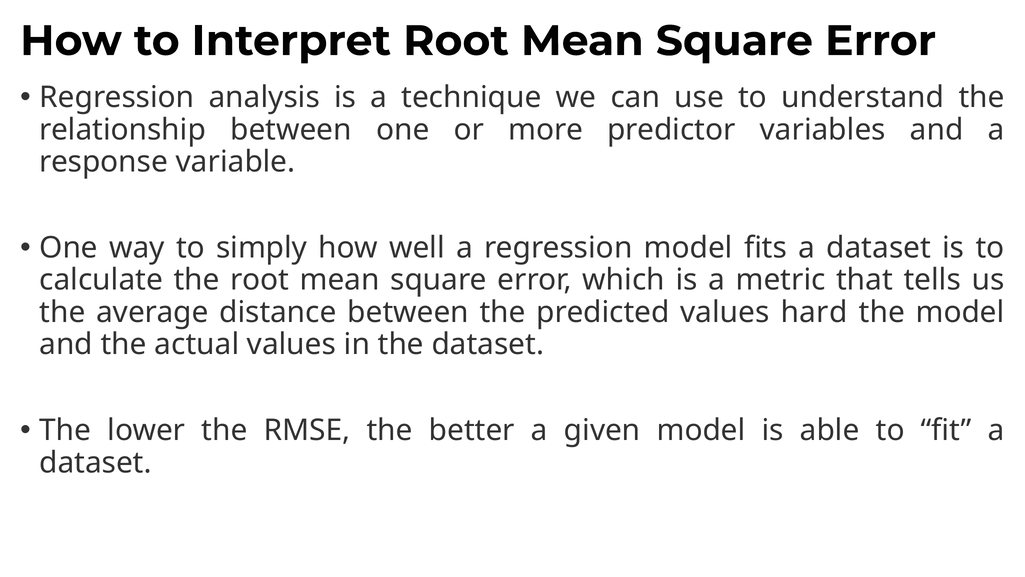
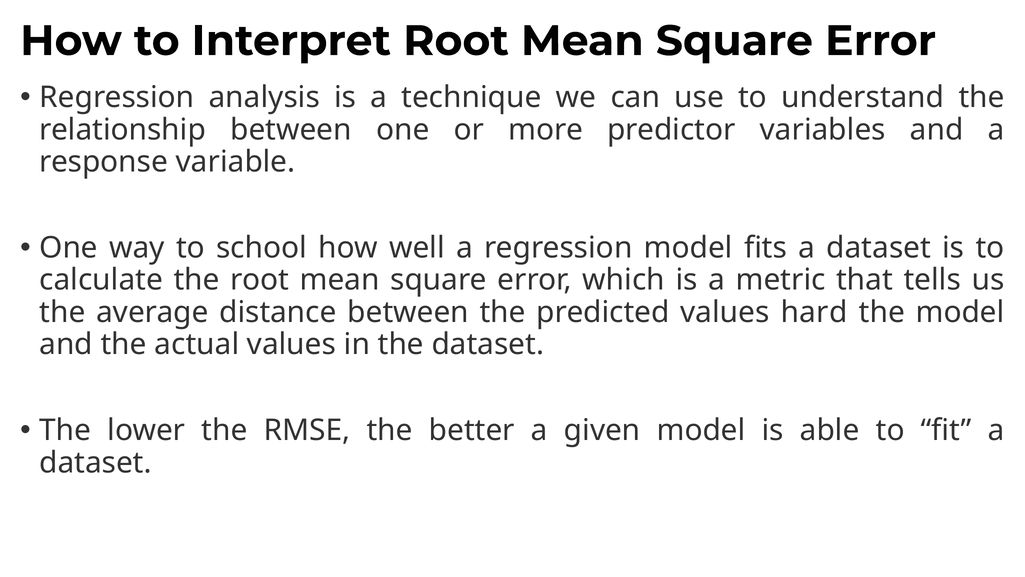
simply: simply -> school (262, 248)
